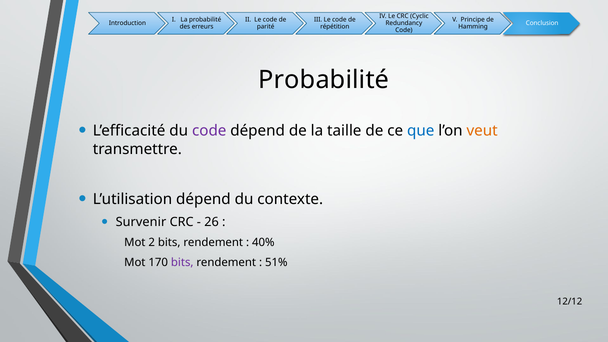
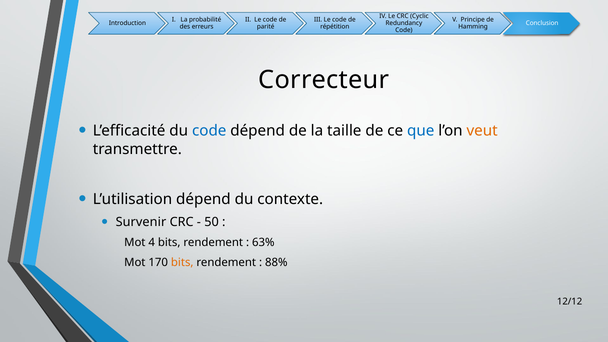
Probabilité: Probabilité -> Correcteur (324, 80)
code colour: purple -> blue (209, 131)
26: 26 -> 50 (212, 222)
2: 2 -> 4 (152, 243)
40%: 40% -> 63% (263, 243)
bits colour: purple -> orange (182, 262)
51%: 51% -> 88% (276, 262)
